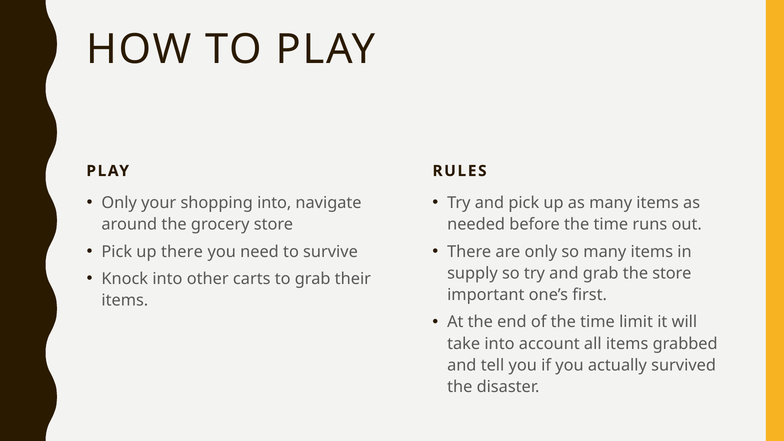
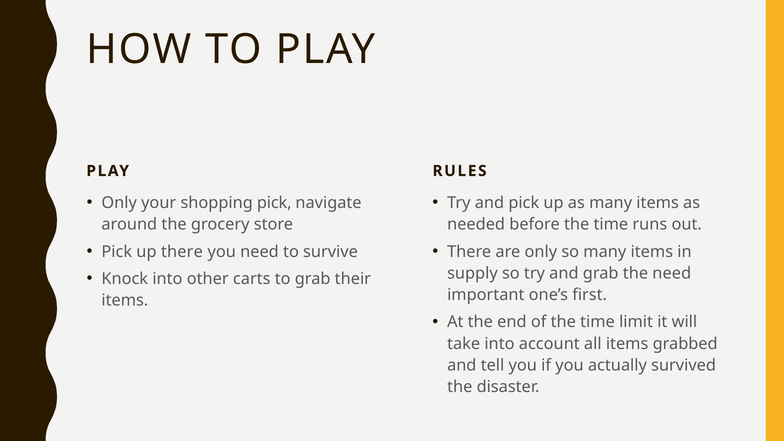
shopping into: into -> pick (274, 203)
the store: store -> need (672, 273)
